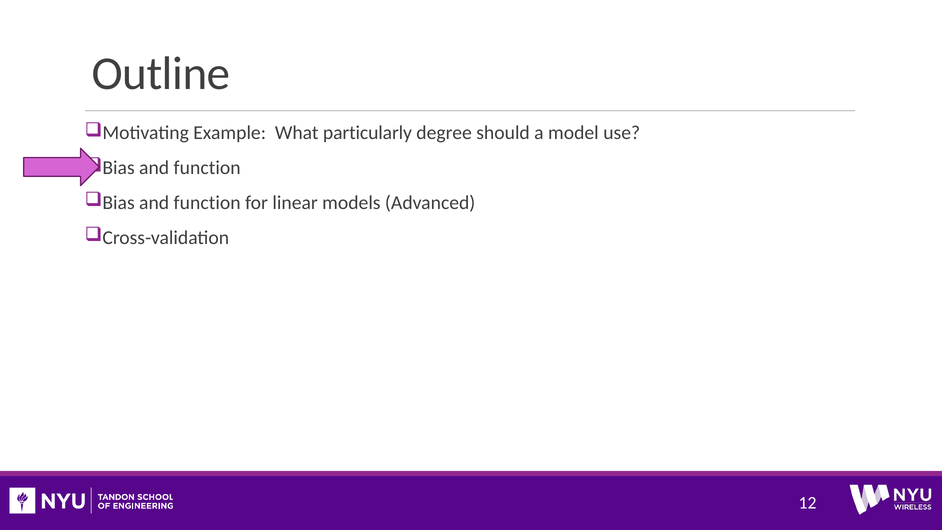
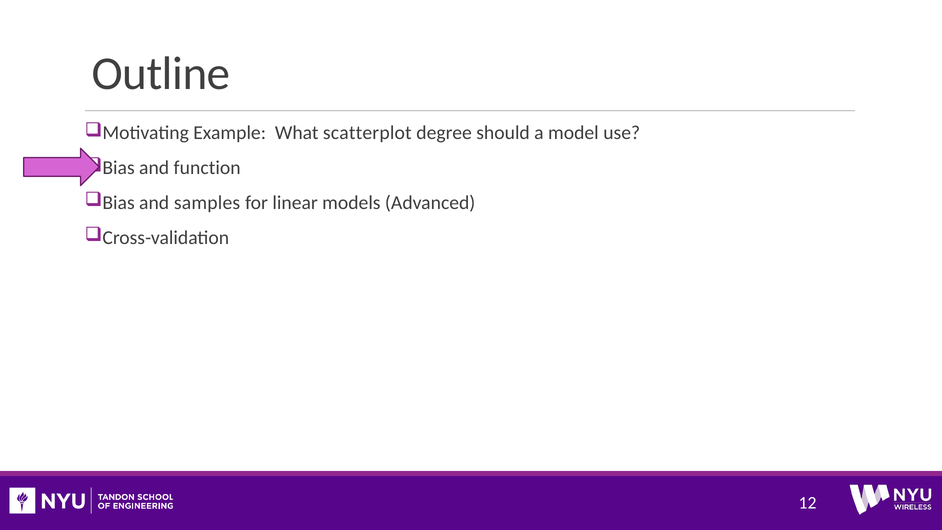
particularly: particularly -> scatterplot (367, 133)
function: function -> samples (207, 203)
